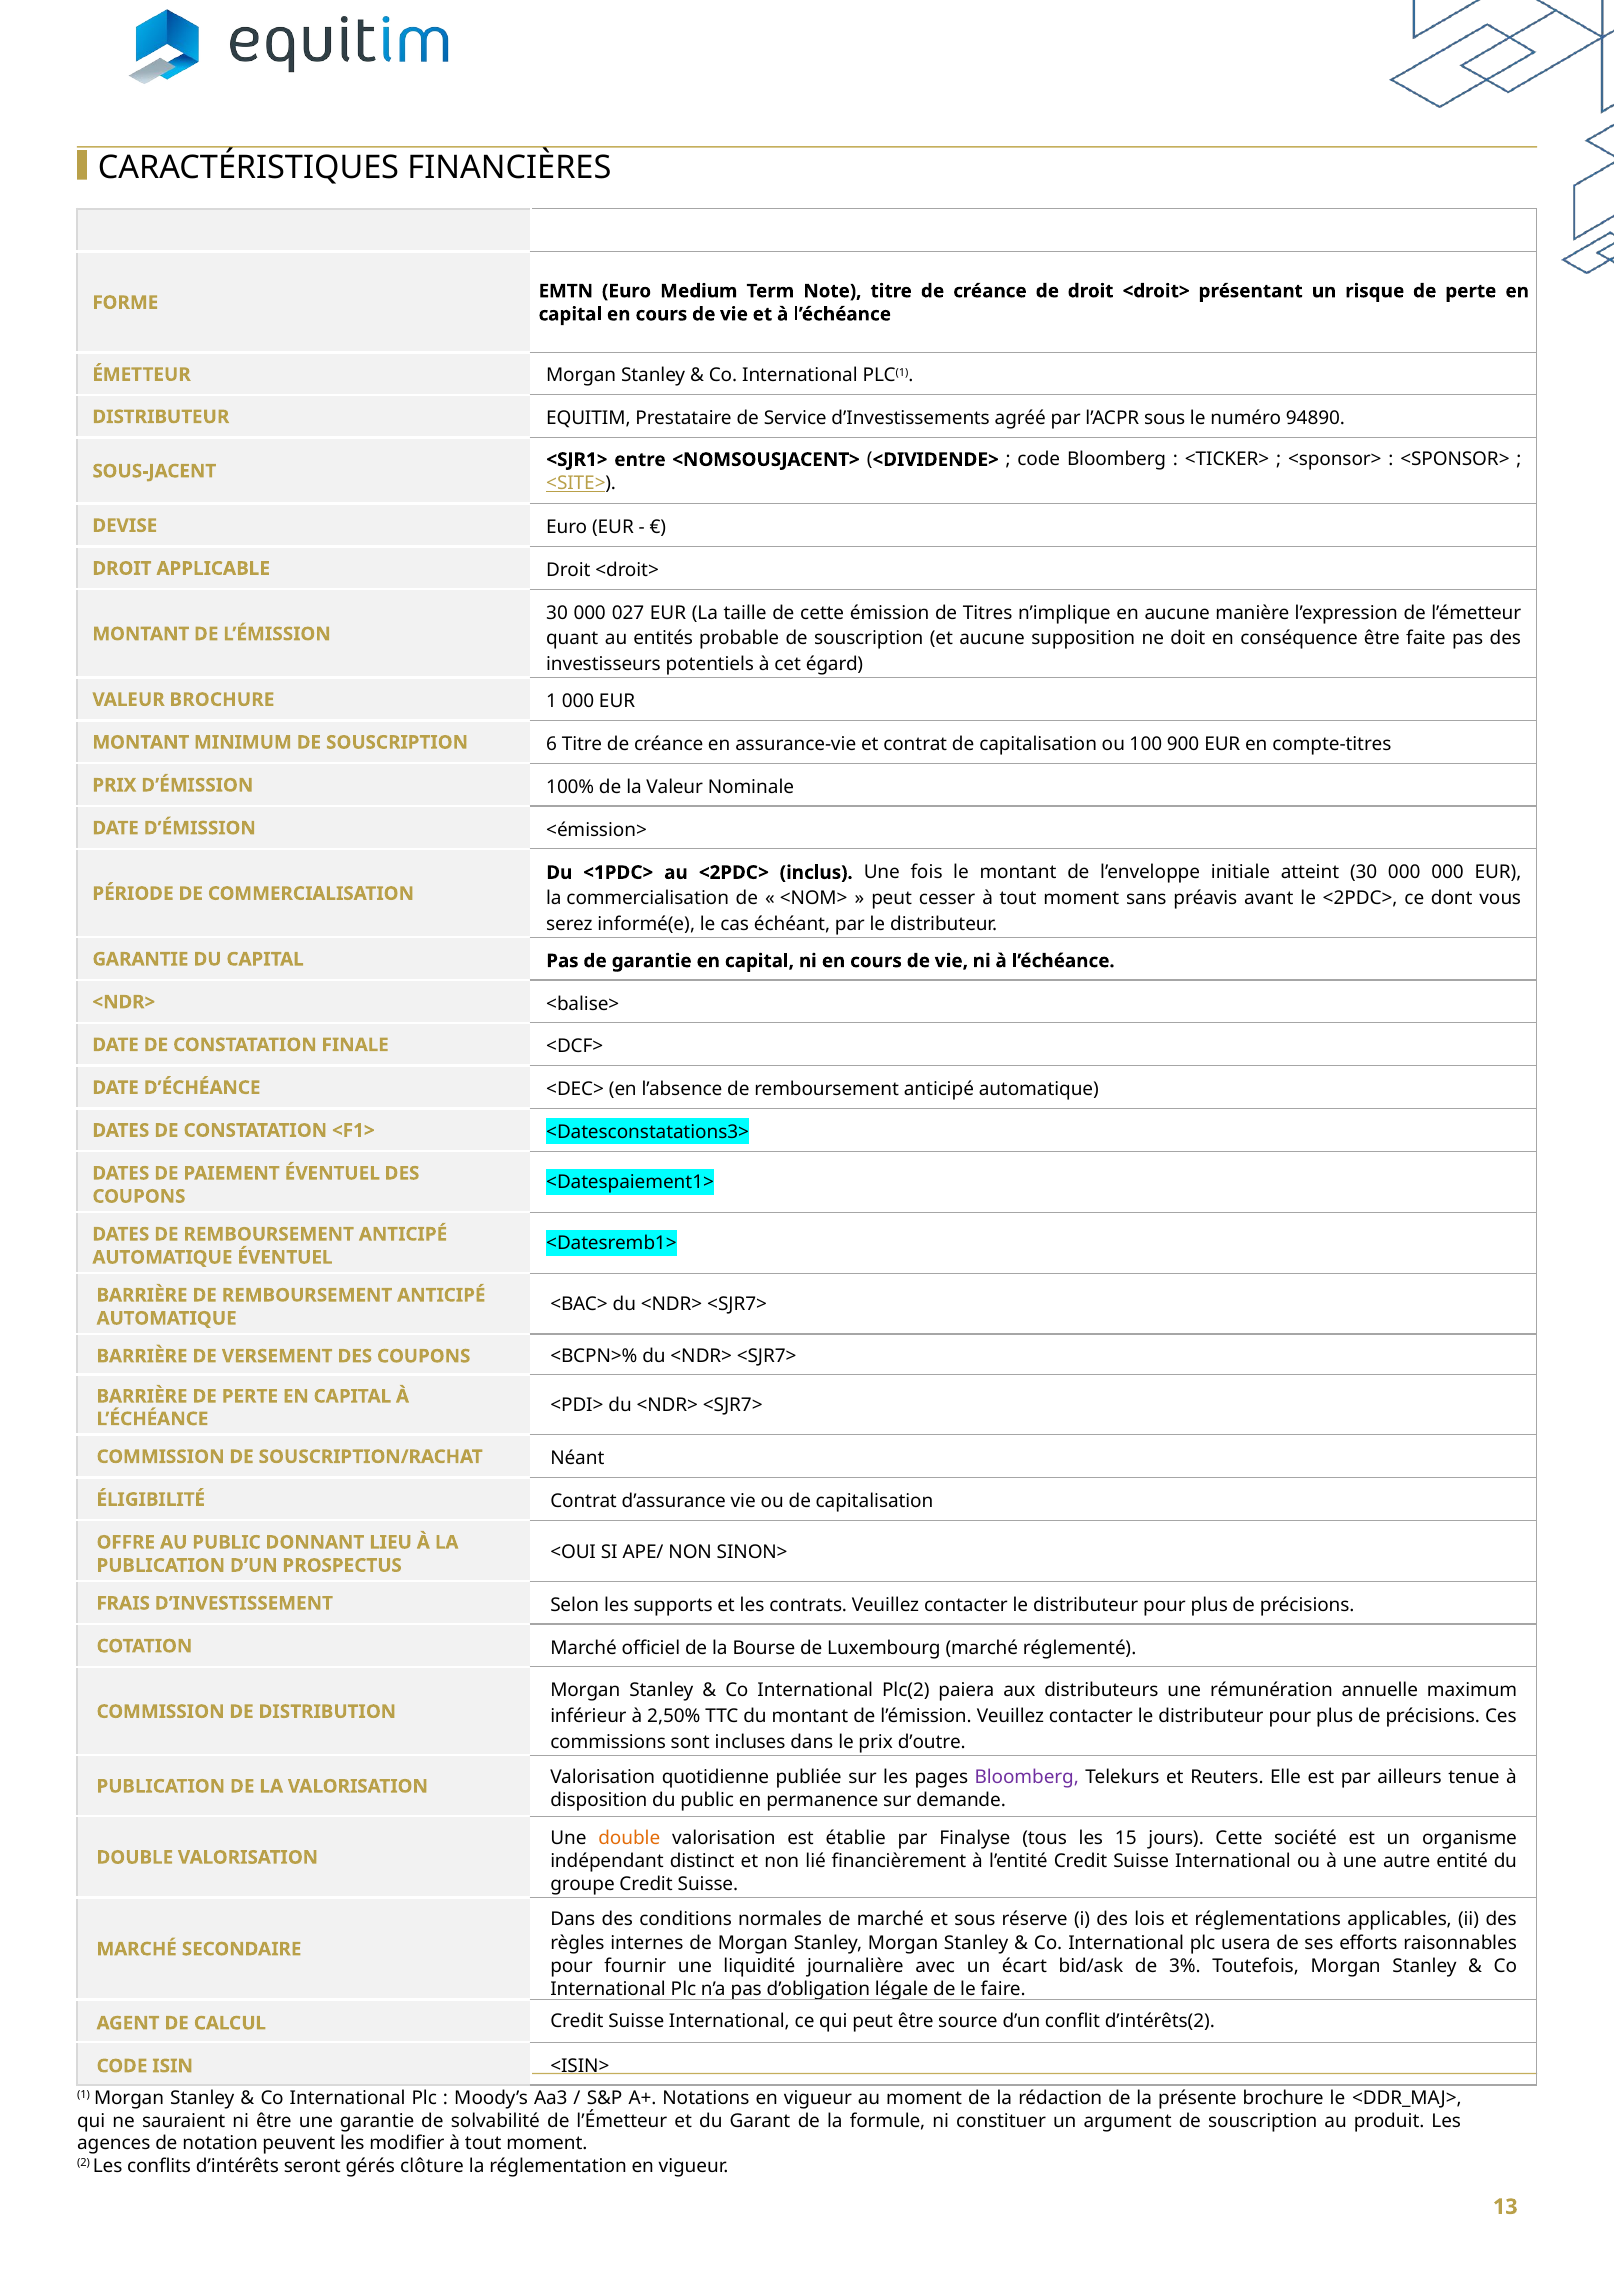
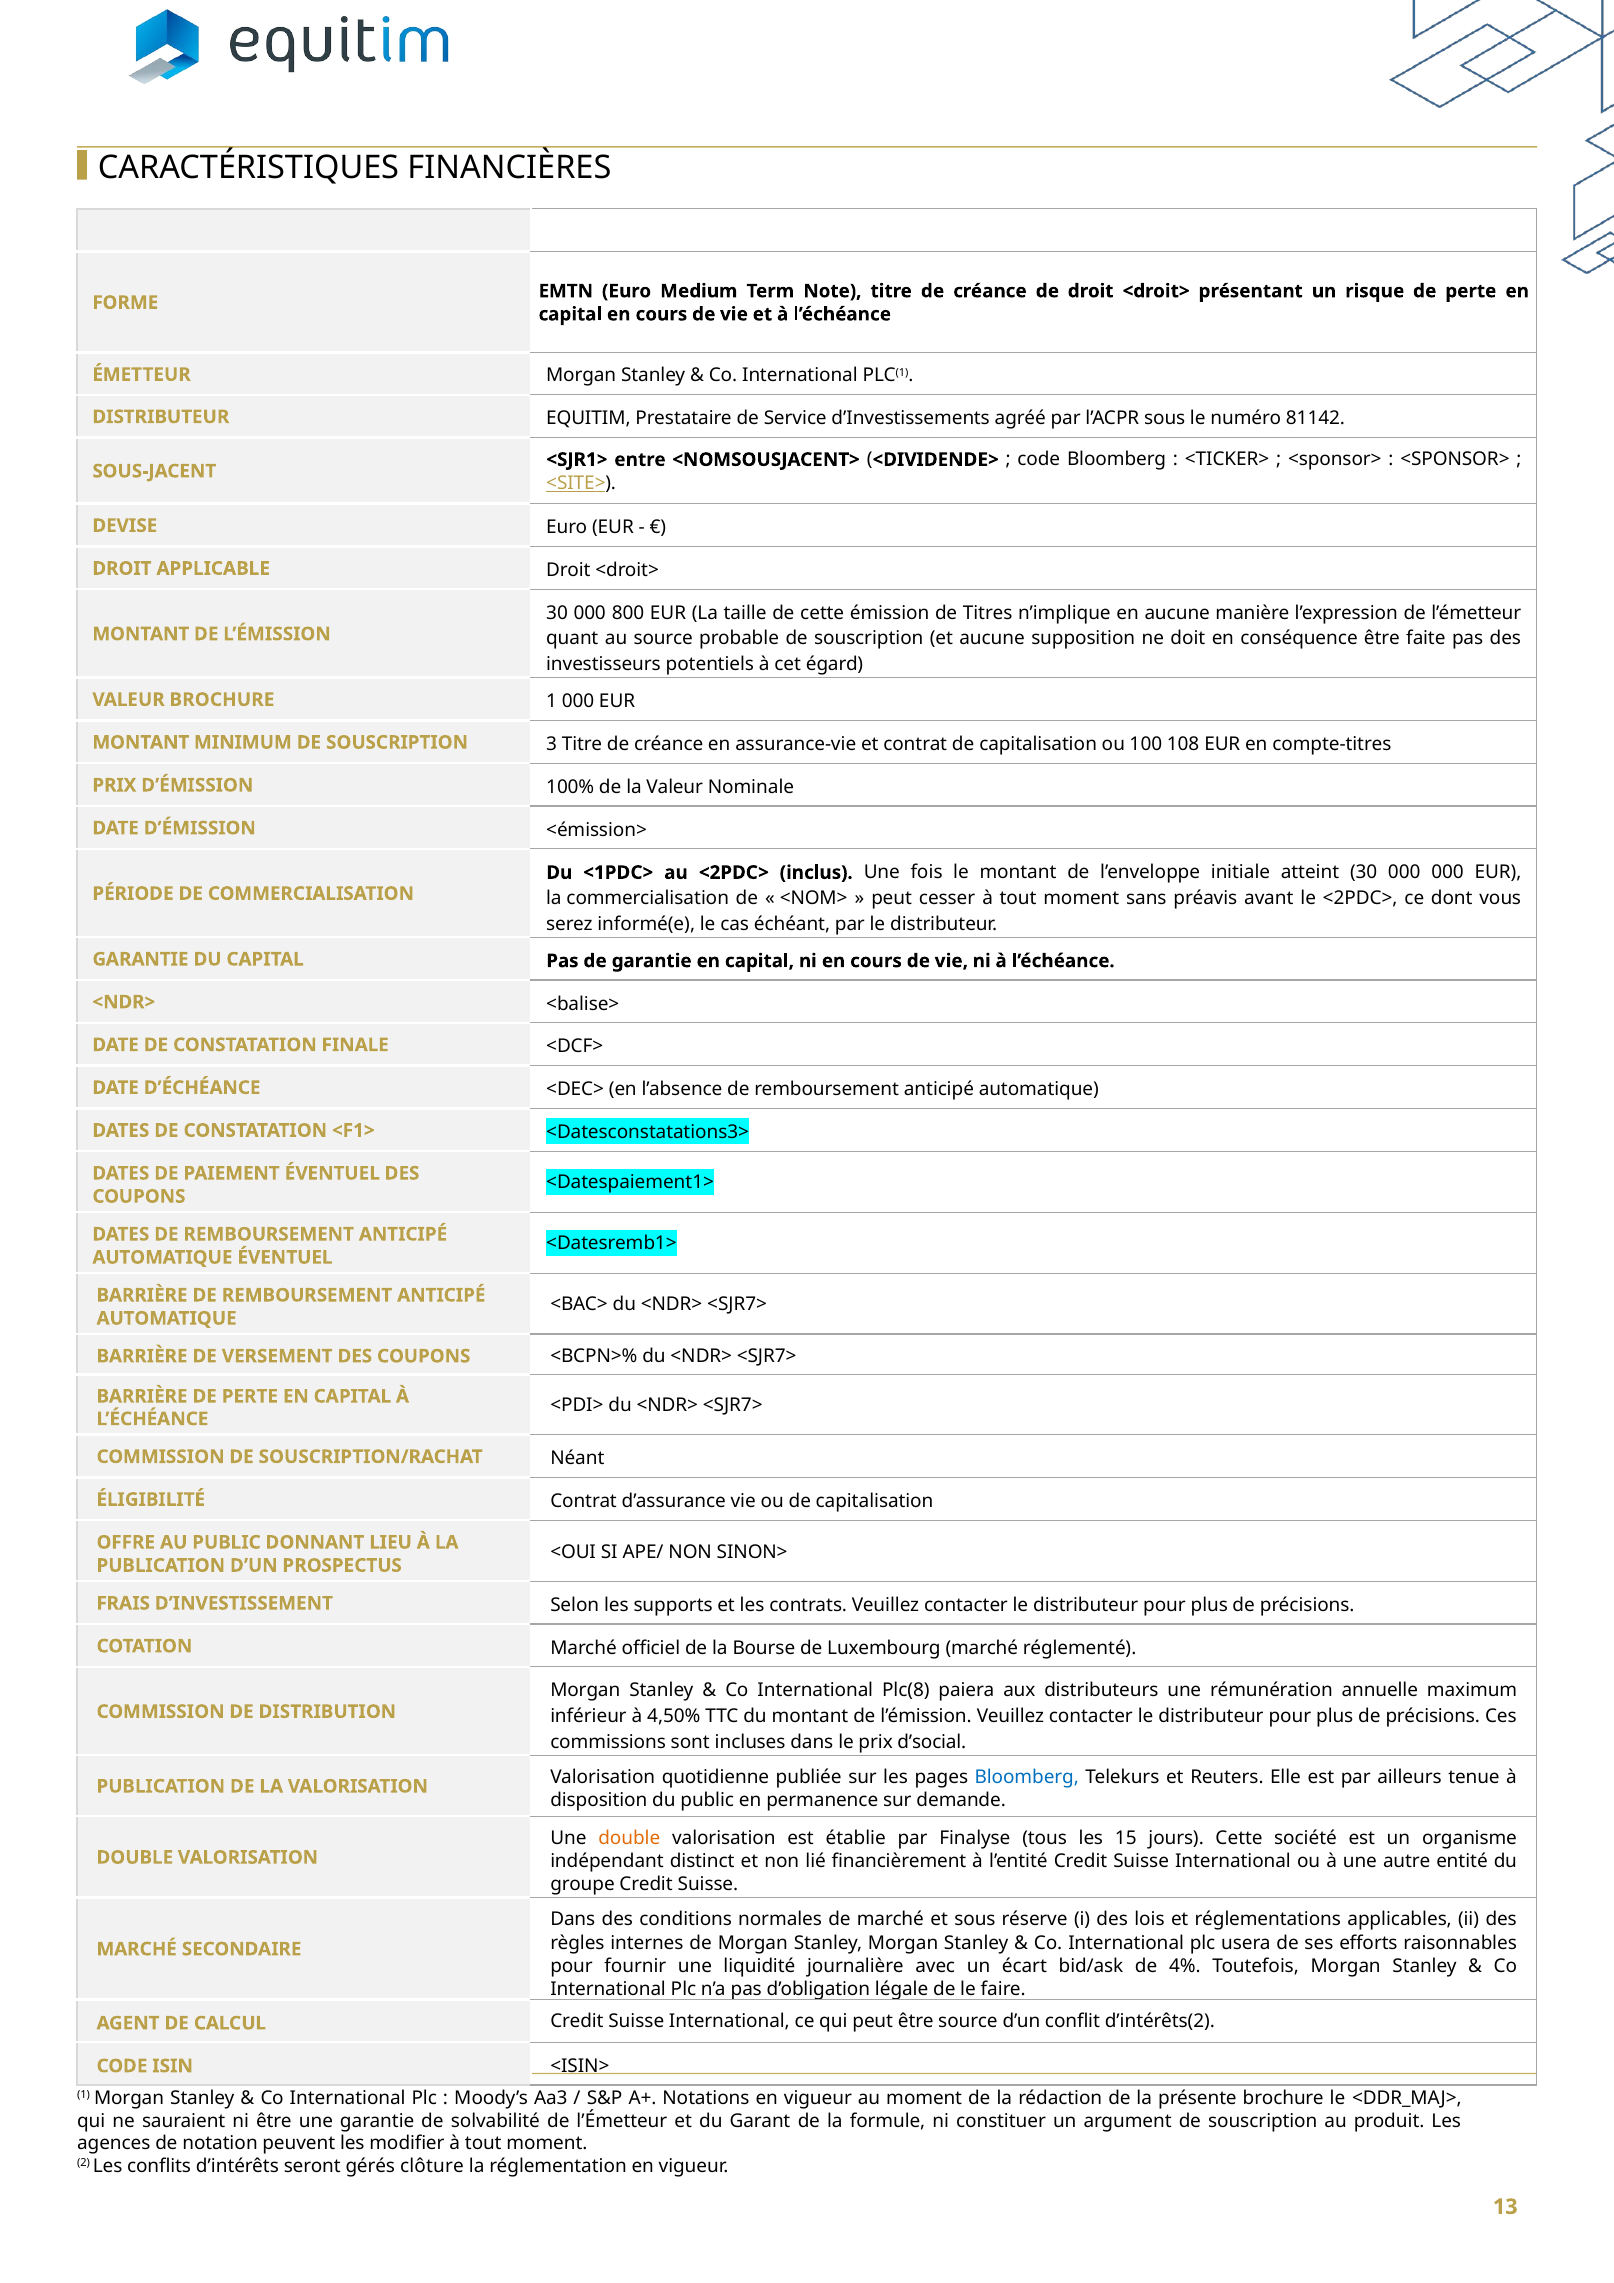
94890: 94890 -> 81142 (1315, 418)
027: 027 -> 800 (628, 613)
au entités: entités -> source (663, 639)
6: 6 -> 3 (552, 744)
900: 900 -> 108 (1183, 744)
Plc(2: Plc(2 -> Plc(8 (906, 1690)
2,50%: 2,50% -> 4,50% (674, 1716)
d’outre: d’outre -> d’social (932, 1742)
Bloomberg colour: purple -> blue (1027, 1777)
3%: 3% -> 4% (1185, 1966)
